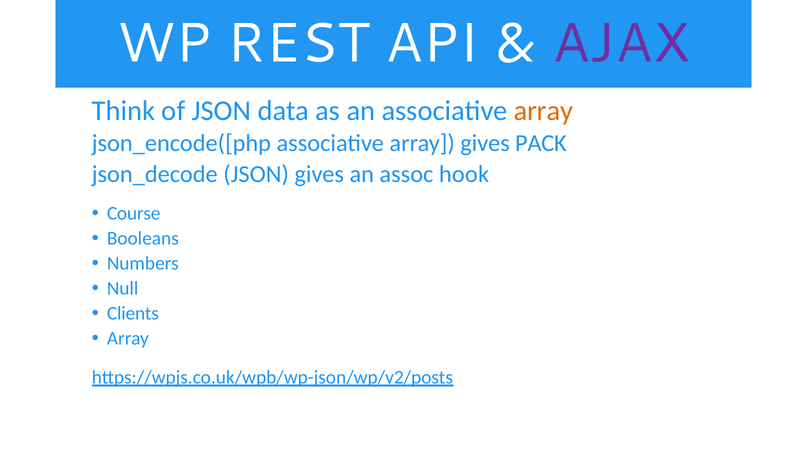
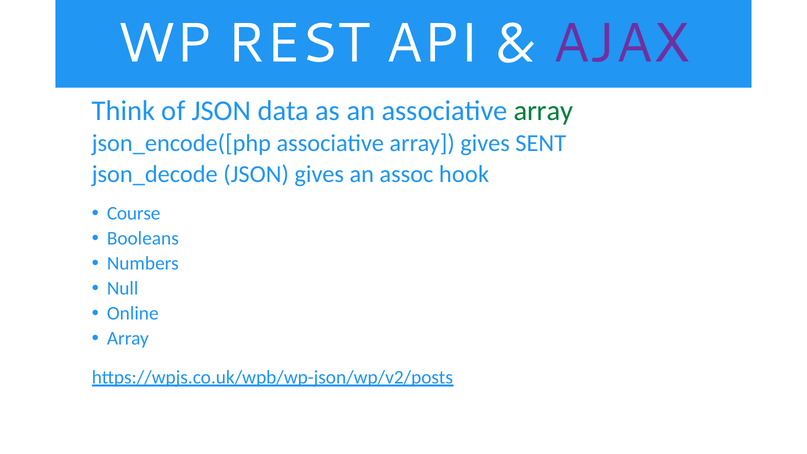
array colour: orange -> green (543, 111)
PACK: PACK -> SENT (541, 143)
Clients: Clients -> Online (133, 313)
